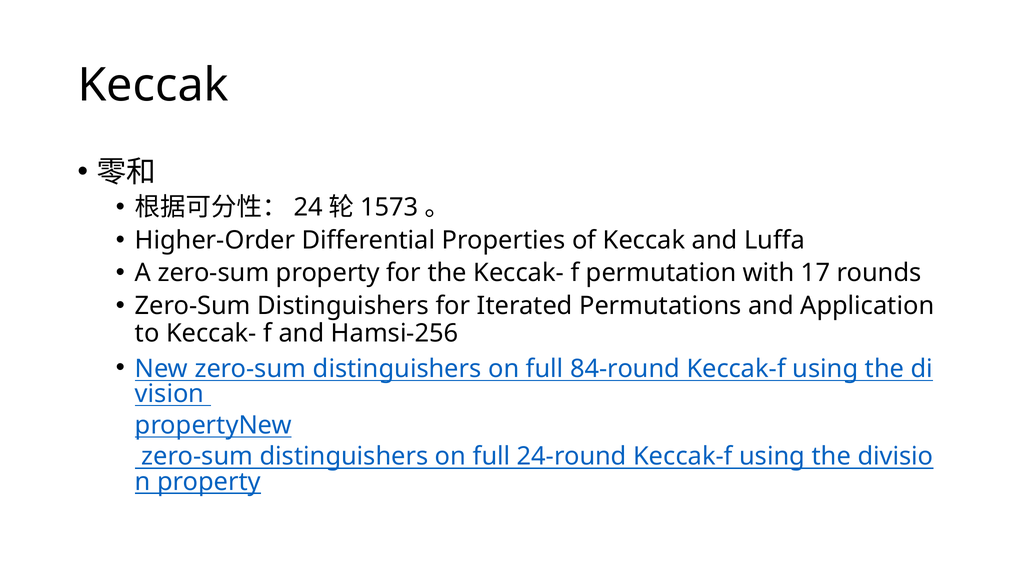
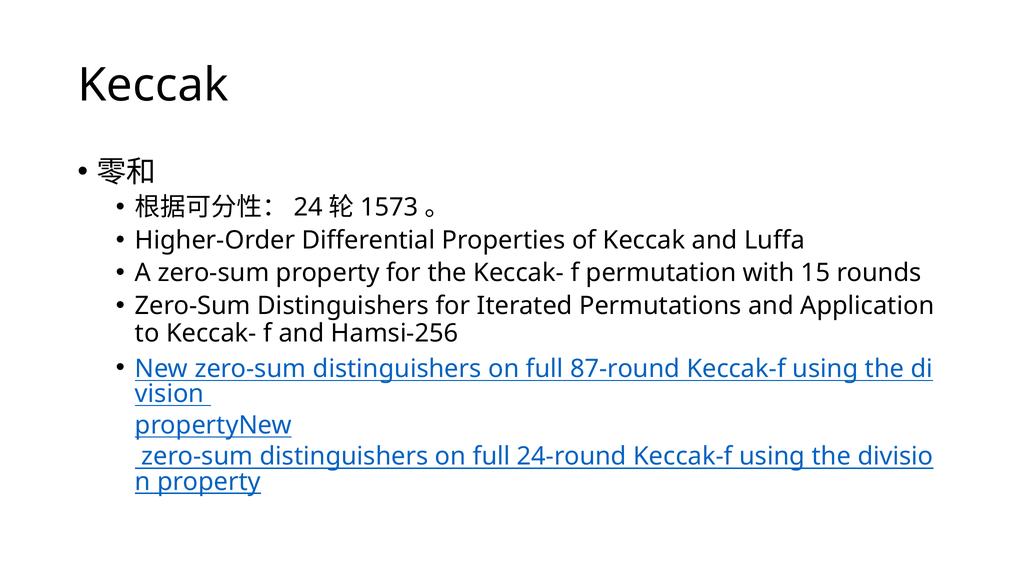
17: 17 -> 15 (816, 273)
84-round: 84-round -> 87-round (625, 369)
